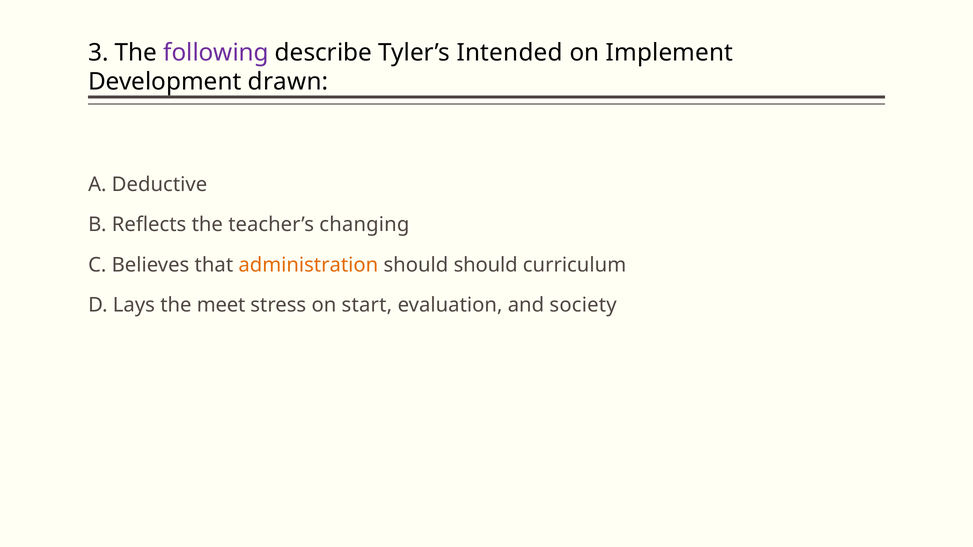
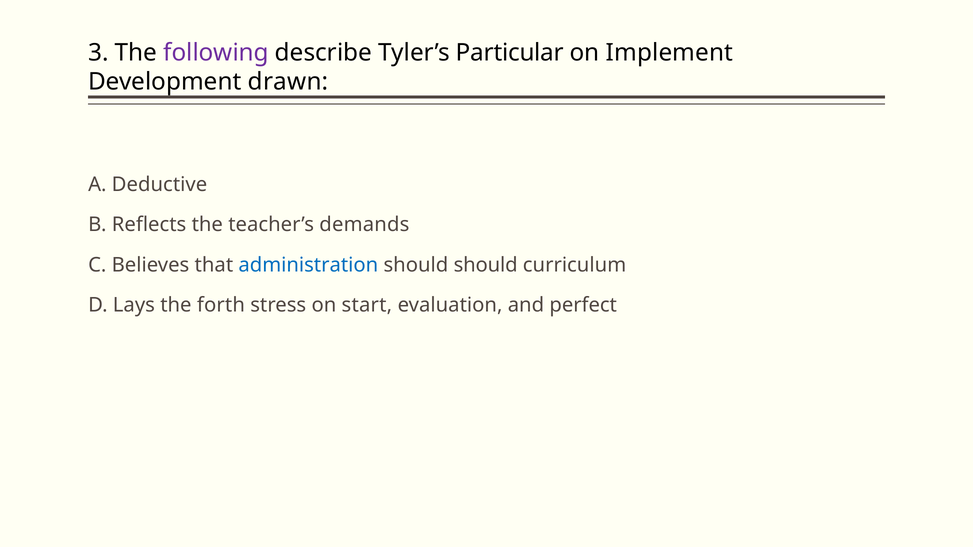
Intended: Intended -> Particular (510, 53)
changing: changing -> demands (364, 225)
administration colour: orange -> blue (308, 265)
meet: meet -> forth (221, 305)
society: society -> perfect (583, 305)
